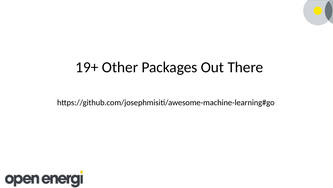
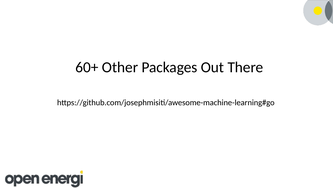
19+: 19+ -> 60+ (87, 67)
